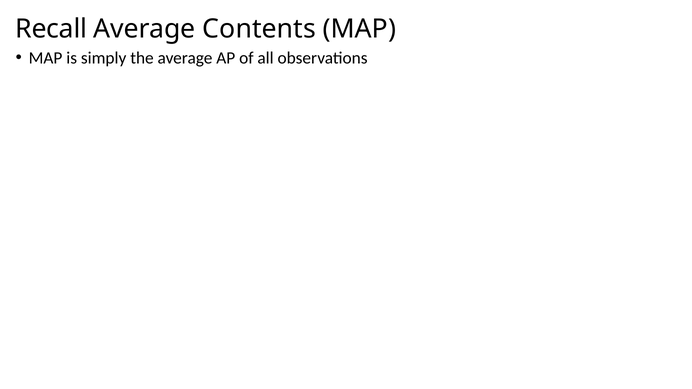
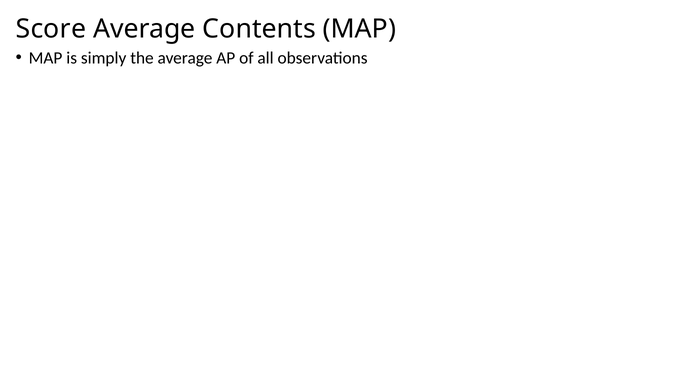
Recall: Recall -> Score (51, 29)
